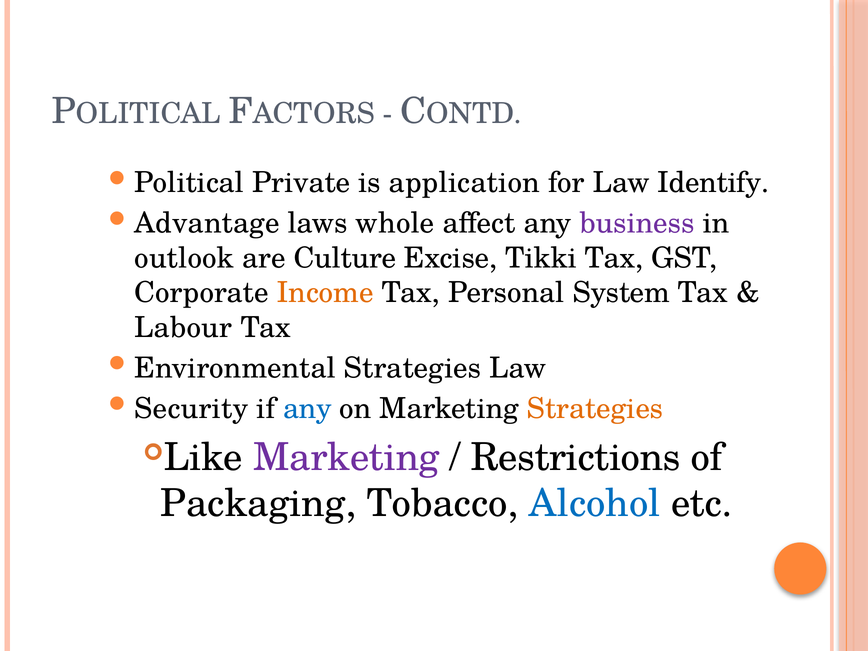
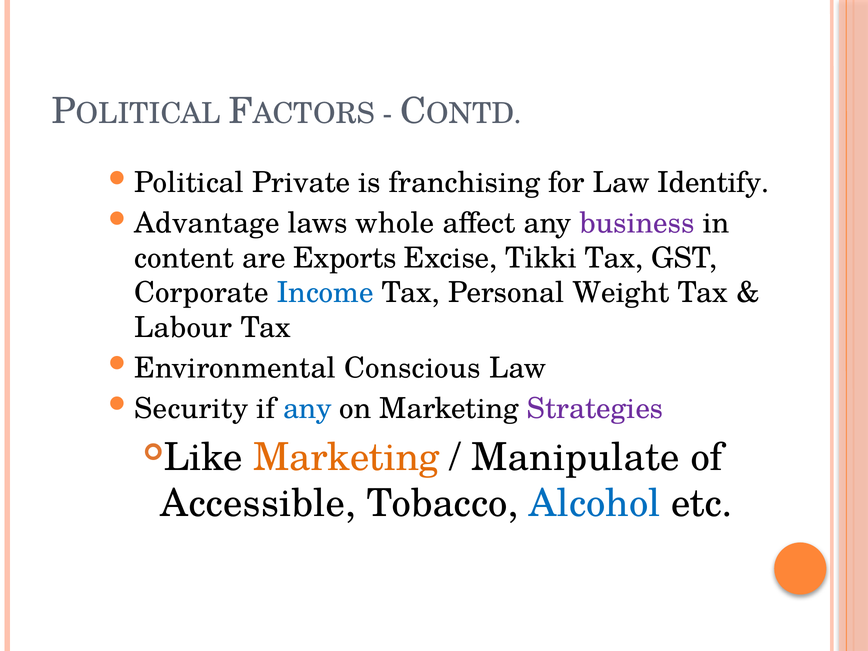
application: application -> franchising (465, 183)
outlook: outlook -> content (184, 258)
Culture: Culture -> Exports (345, 258)
Income colour: orange -> blue (325, 293)
System: System -> Weight (621, 293)
Environmental Strategies: Strategies -> Conscious (412, 368)
Strategies colour: orange -> purple (595, 408)
Marketing colour: purple -> orange (346, 457)
Restrictions: Restrictions -> Manipulate (576, 457)
Packaging: Packaging -> Accessible (258, 504)
